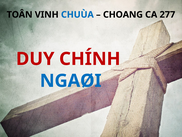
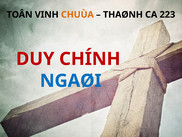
CHUÙA colour: blue -> orange (77, 15)
CHOANG: CHOANG -> THAØNH (123, 15)
277: 277 -> 223 (167, 15)
